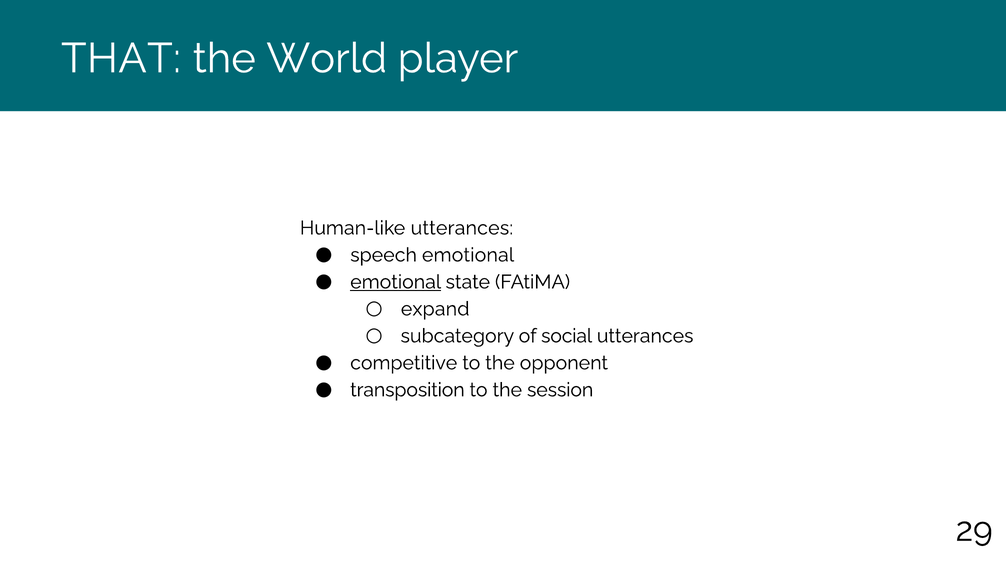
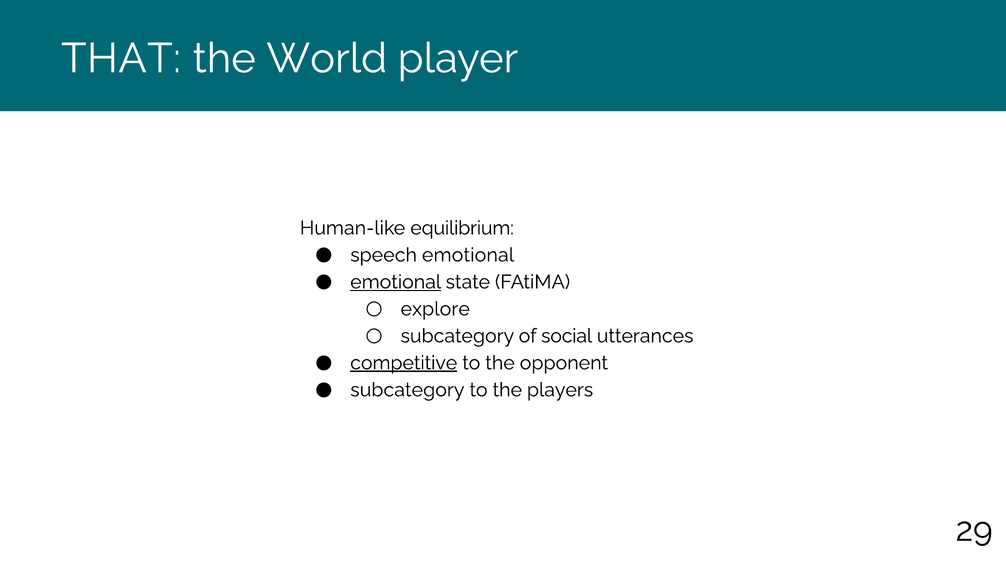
Human-like utterances: utterances -> equilibrium (462, 228)
expand: expand -> explore (435, 309)
competitive underline: none -> present (404, 363)
transposition: transposition -> subcategory (407, 390)
session: session -> players (560, 390)
